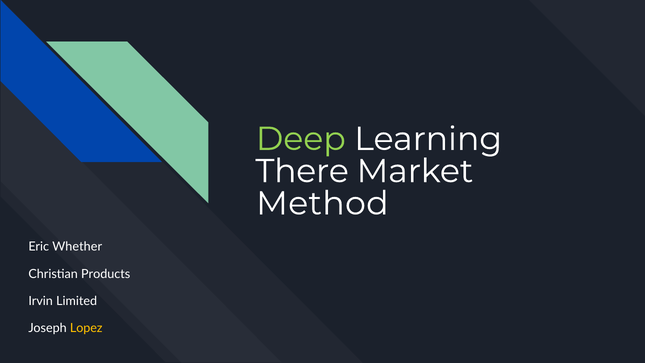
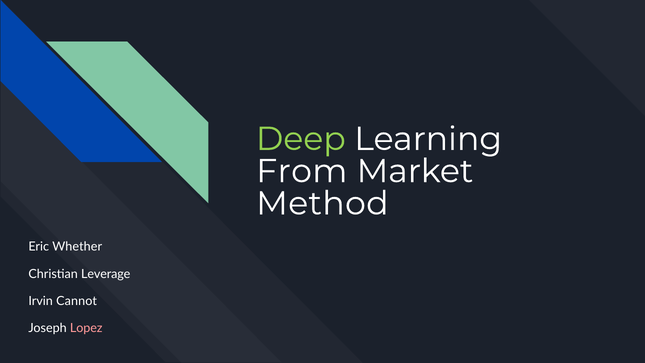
There: There -> From (302, 171)
Products: Products -> Leverage (106, 274)
Limited: Limited -> Cannot (77, 301)
Lopez colour: yellow -> pink (86, 328)
